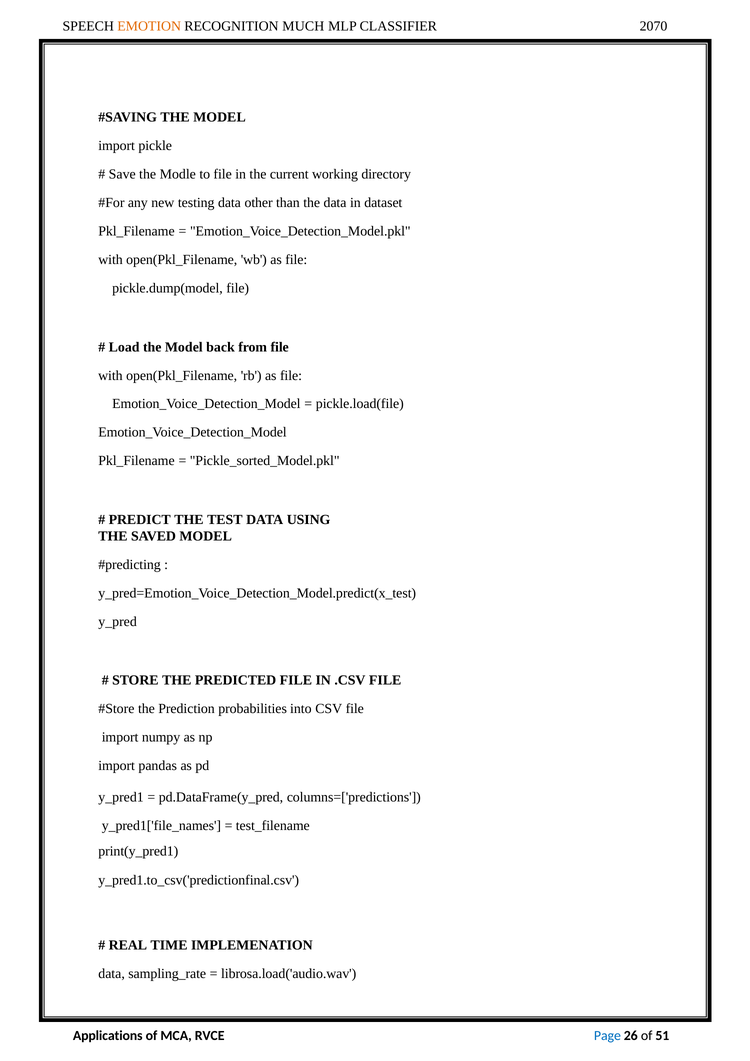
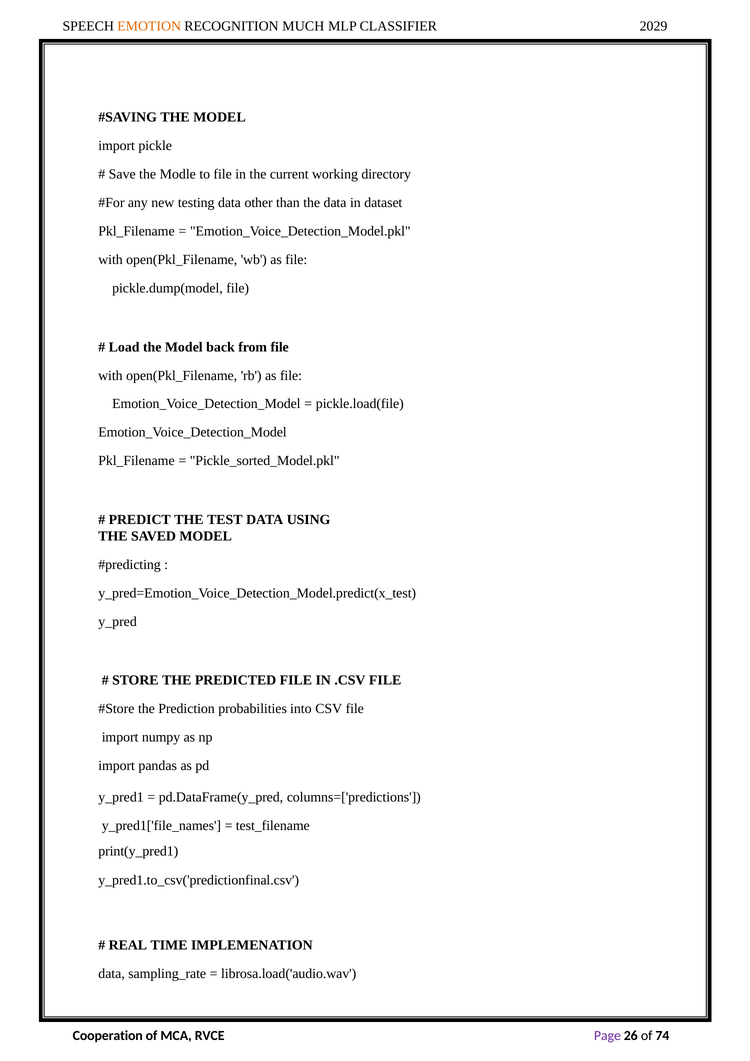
2070: 2070 -> 2029 (654, 26)
Applications: Applications -> Cooperation (108, 1036)
Page colour: blue -> purple (607, 1036)
51: 51 -> 74 (662, 1036)
